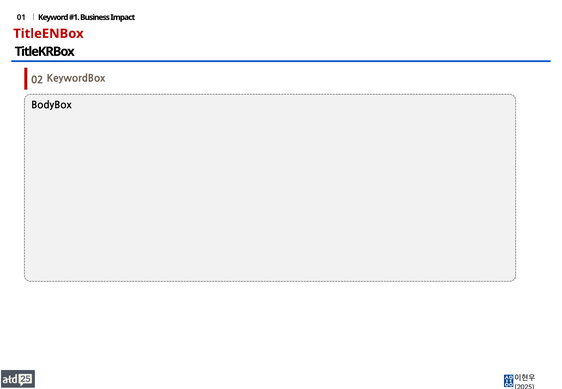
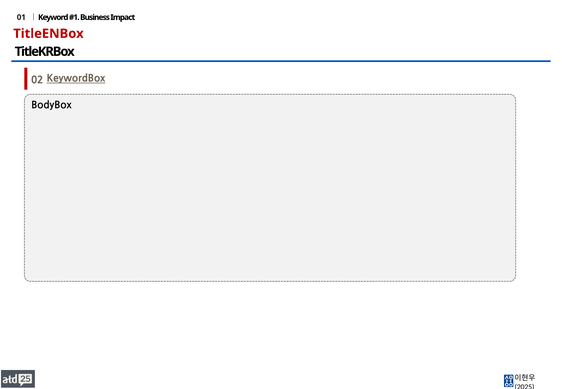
KeywordBox underline: none -> present (76, 79)
